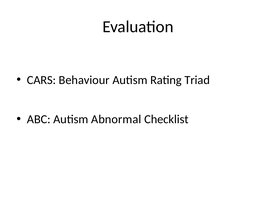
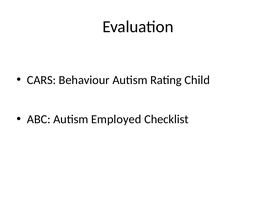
Triad: Triad -> Child (197, 80)
Abnormal: Abnormal -> Employed (116, 119)
